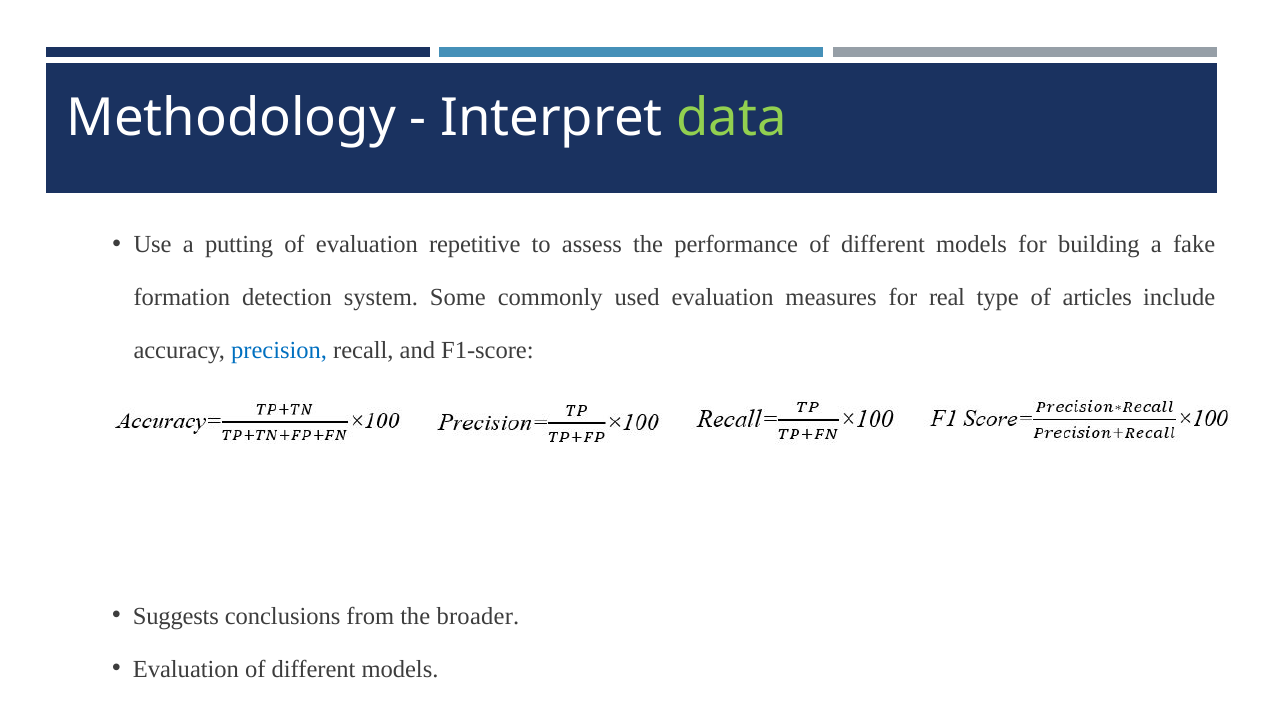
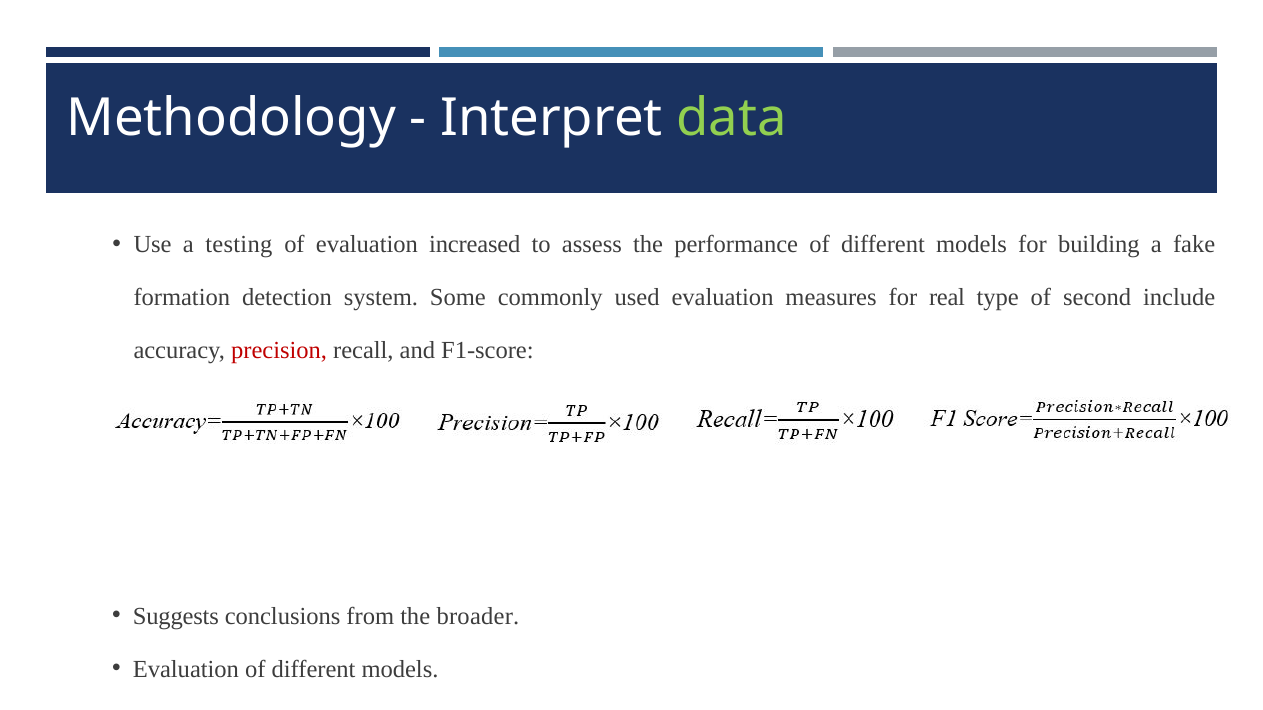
putting: putting -> testing (239, 245)
repetitive: repetitive -> increased (475, 245)
articles: articles -> second (1097, 298)
precision colour: blue -> red (279, 351)
